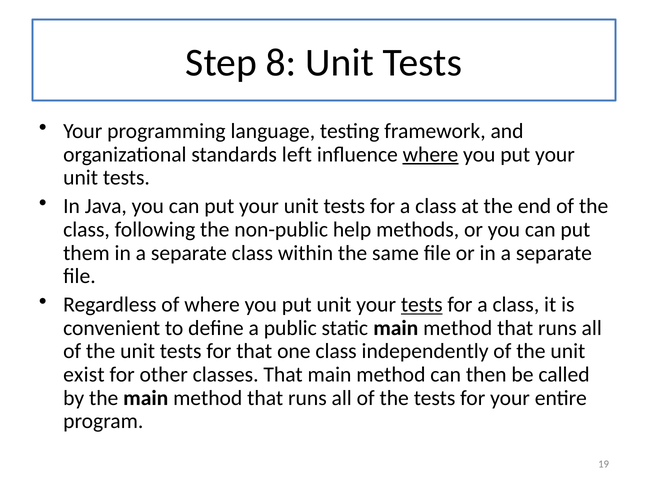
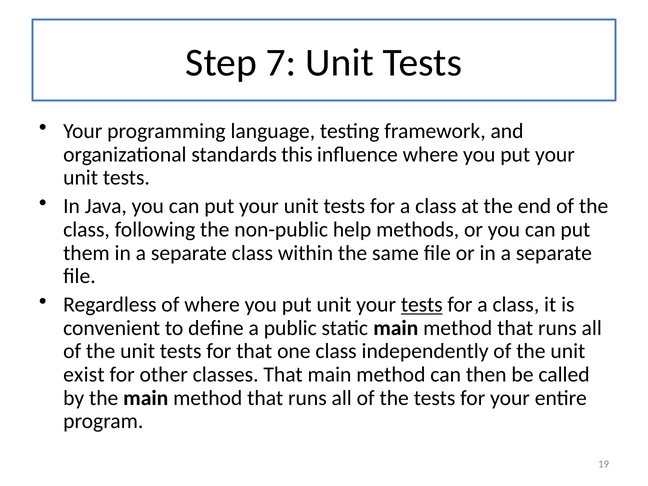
8: 8 -> 7 (281, 63)
left: left -> this (297, 154)
where underline: present -> none (431, 154)
